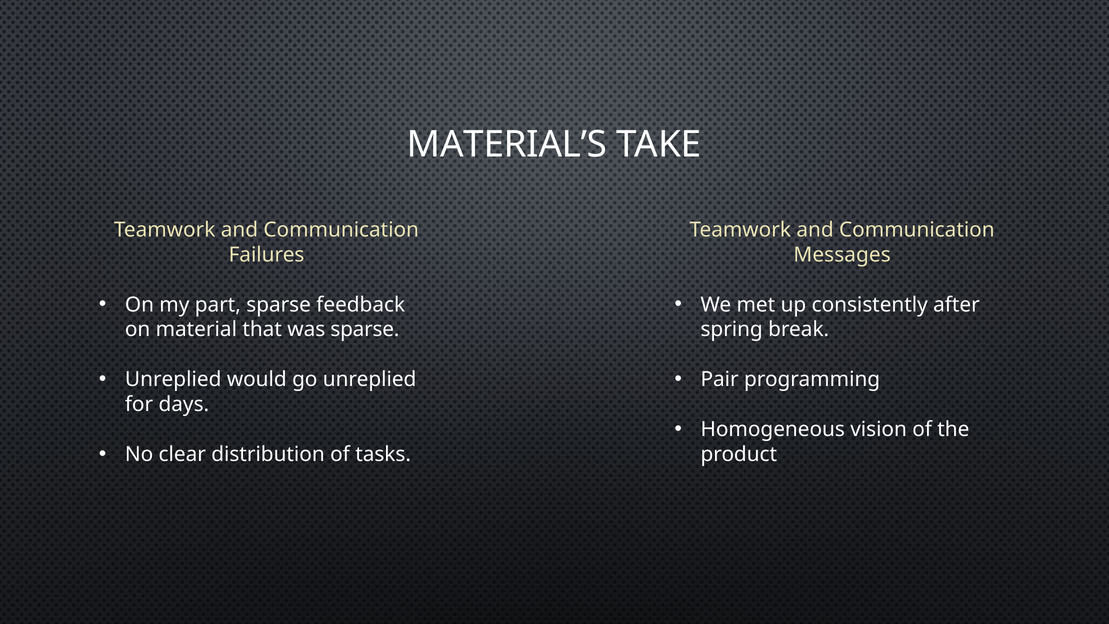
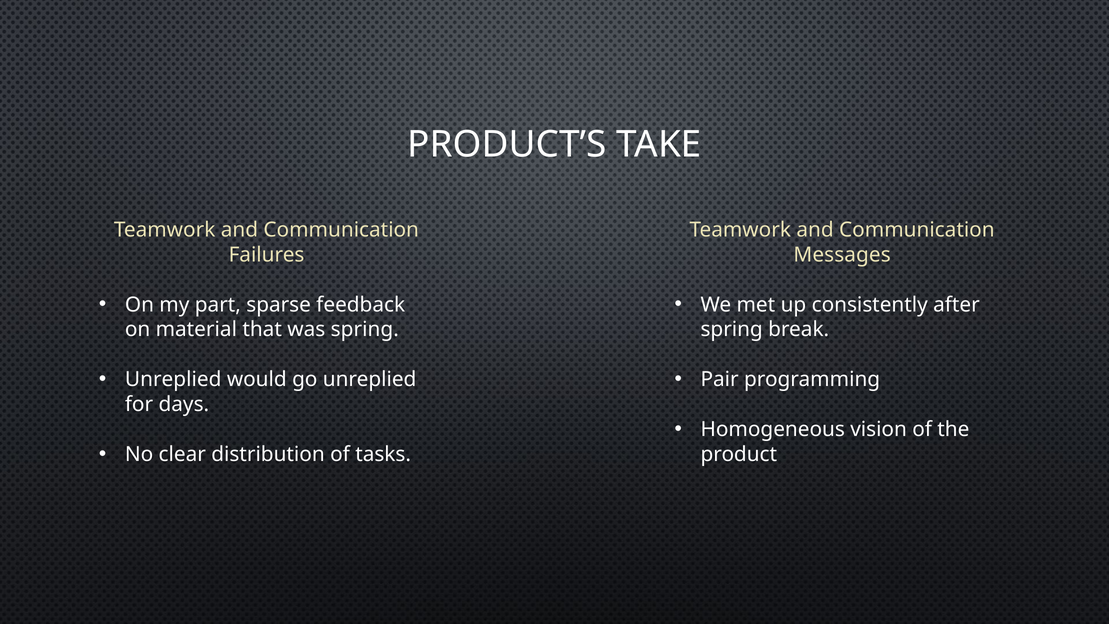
MATERIAL’S: MATERIAL’S -> PRODUCT’S (507, 145)
was sparse: sparse -> spring (365, 330)
